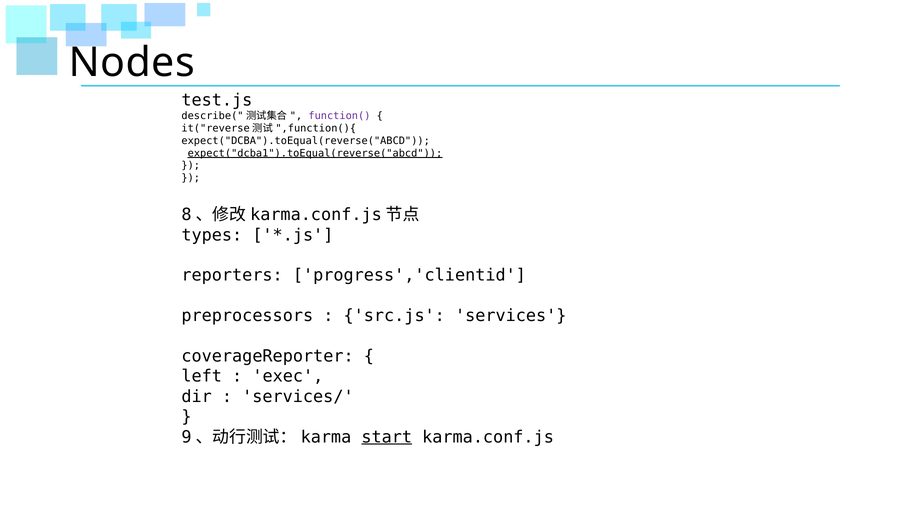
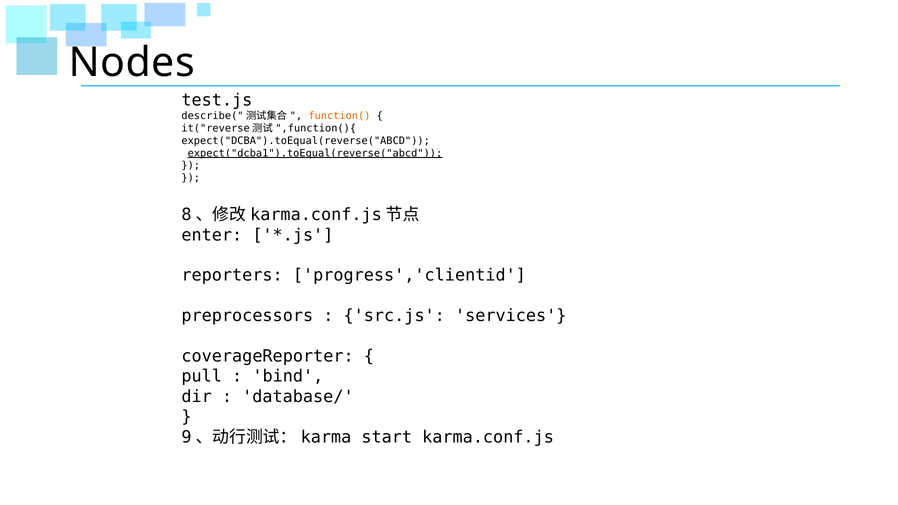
function( colour: purple -> orange (339, 116)
types: types -> enter (212, 235)
left: left -> pull (202, 376)
exec: exec -> bind (288, 376)
services/: services/ -> database/ (298, 397)
start underline: present -> none (387, 437)
